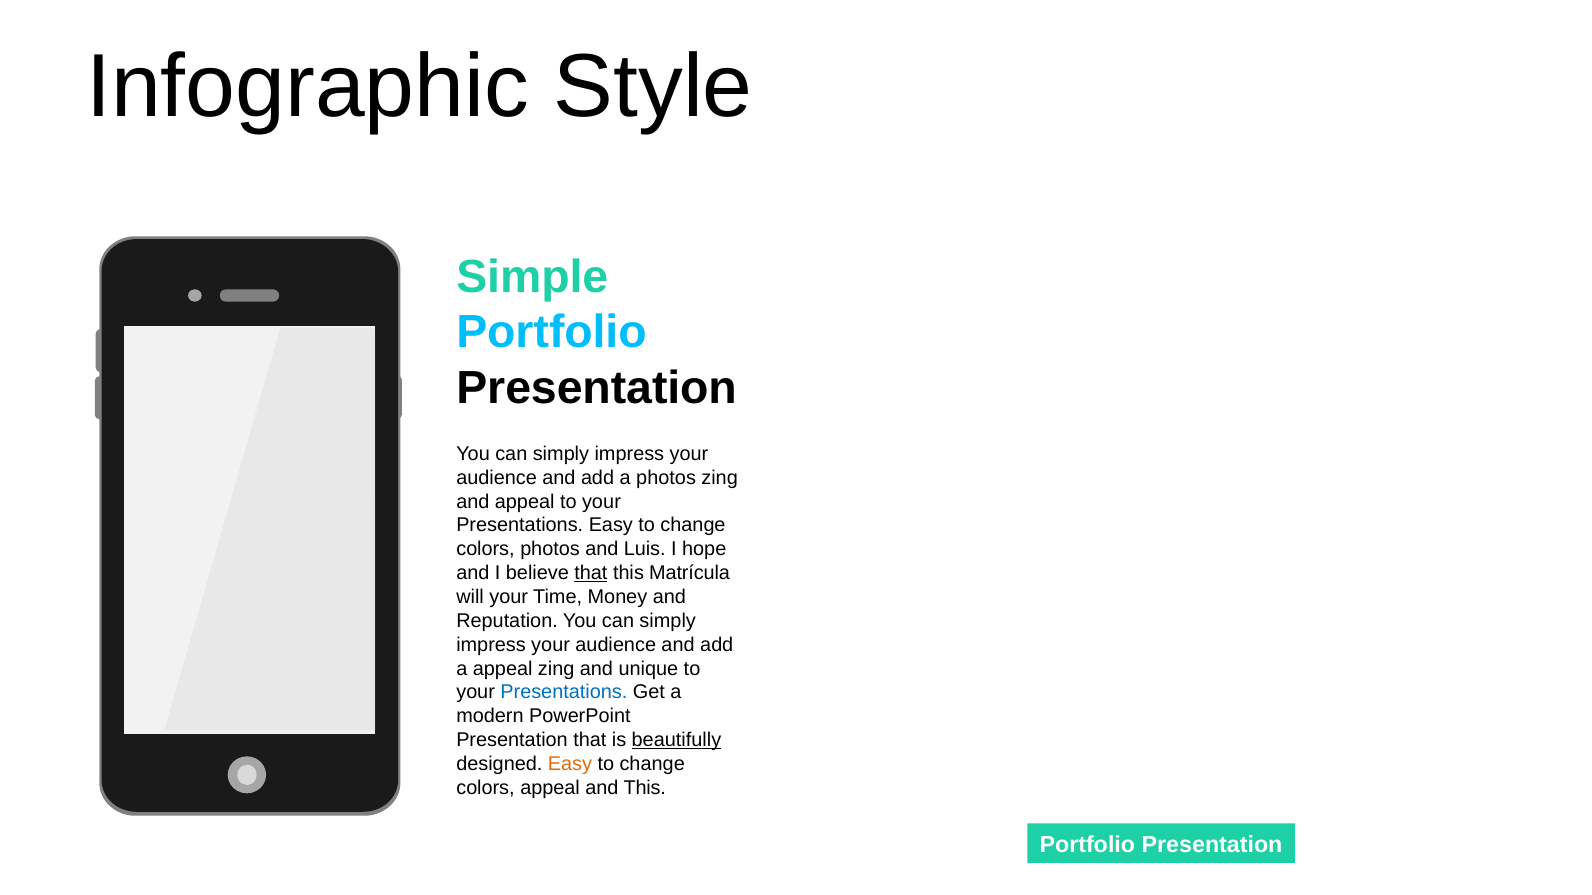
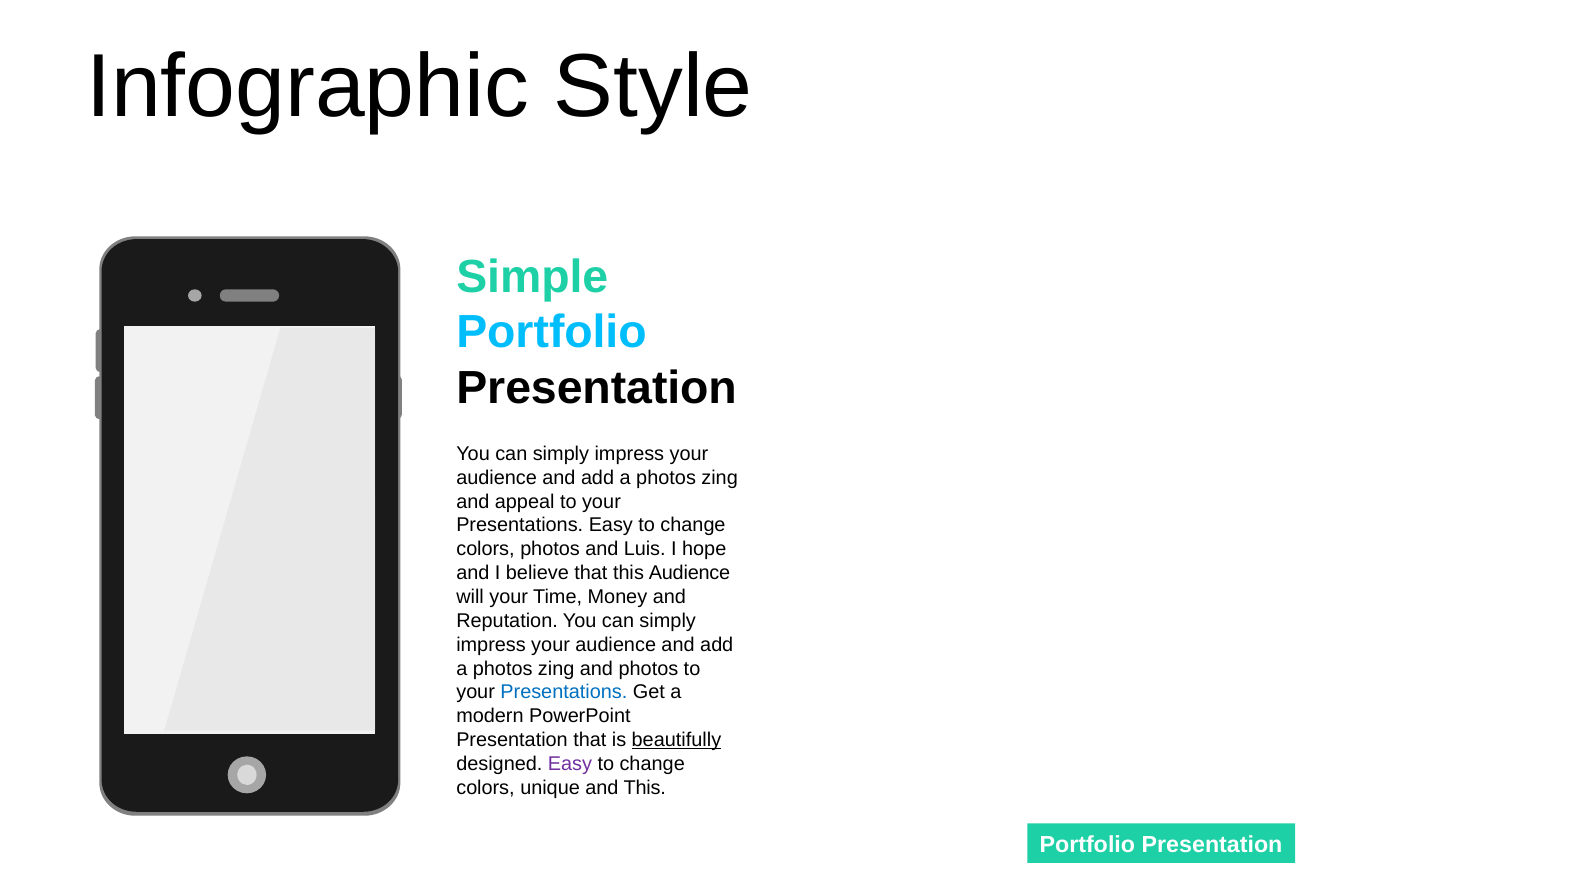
that underline: present -> none (591, 573)
this Matrícula: Matrícula -> Audience (690, 573)
appeal: appeal -> photos (503, 669)
and unique: unique -> photos (648, 669)
Easy colour: orange -> purple (570, 764)
colors appeal: appeal -> unique (550, 788)
